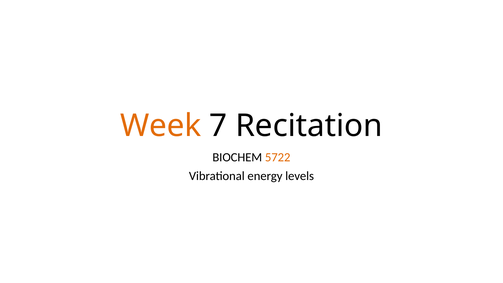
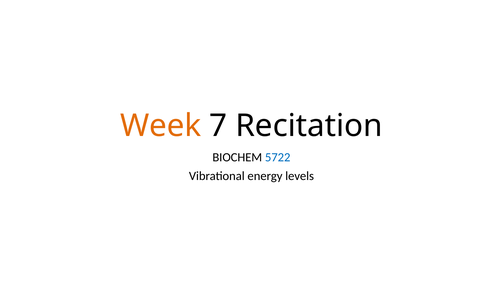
5722 colour: orange -> blue (278, 157)
